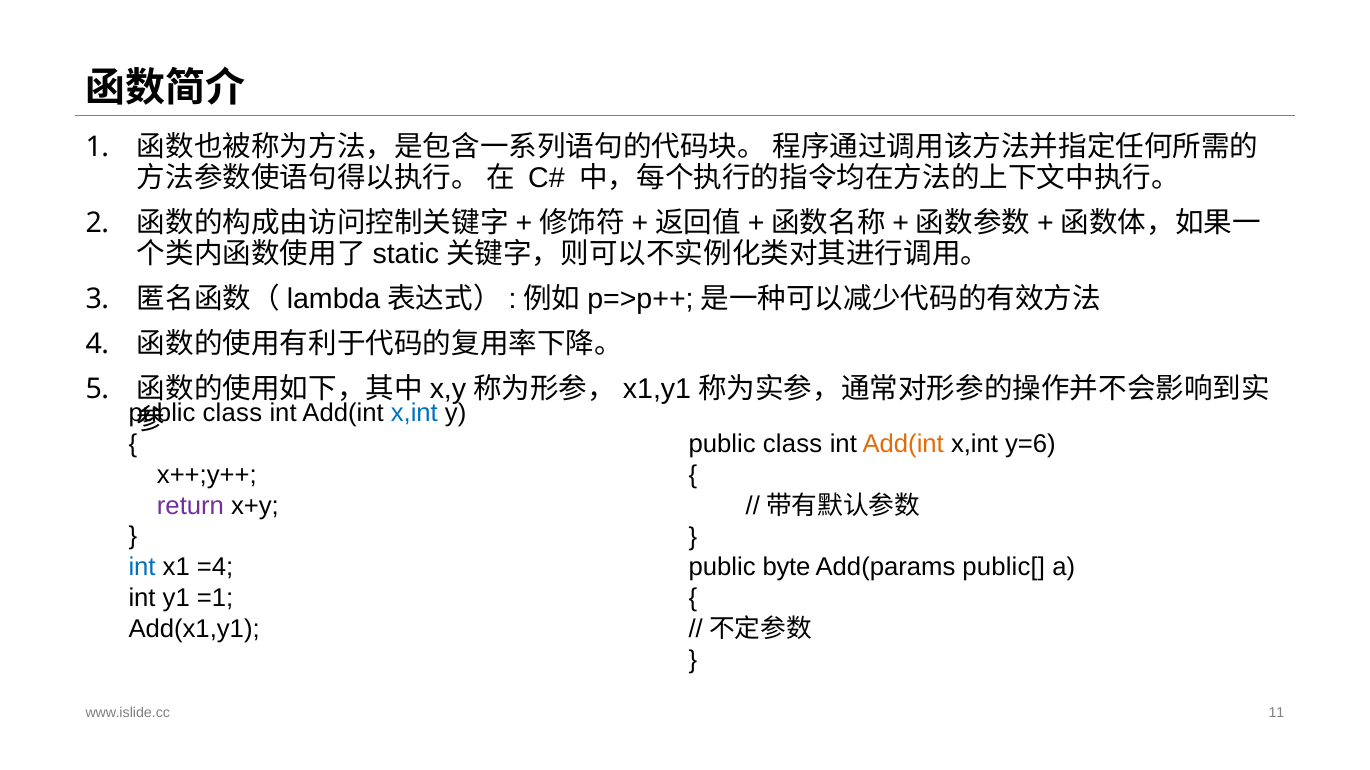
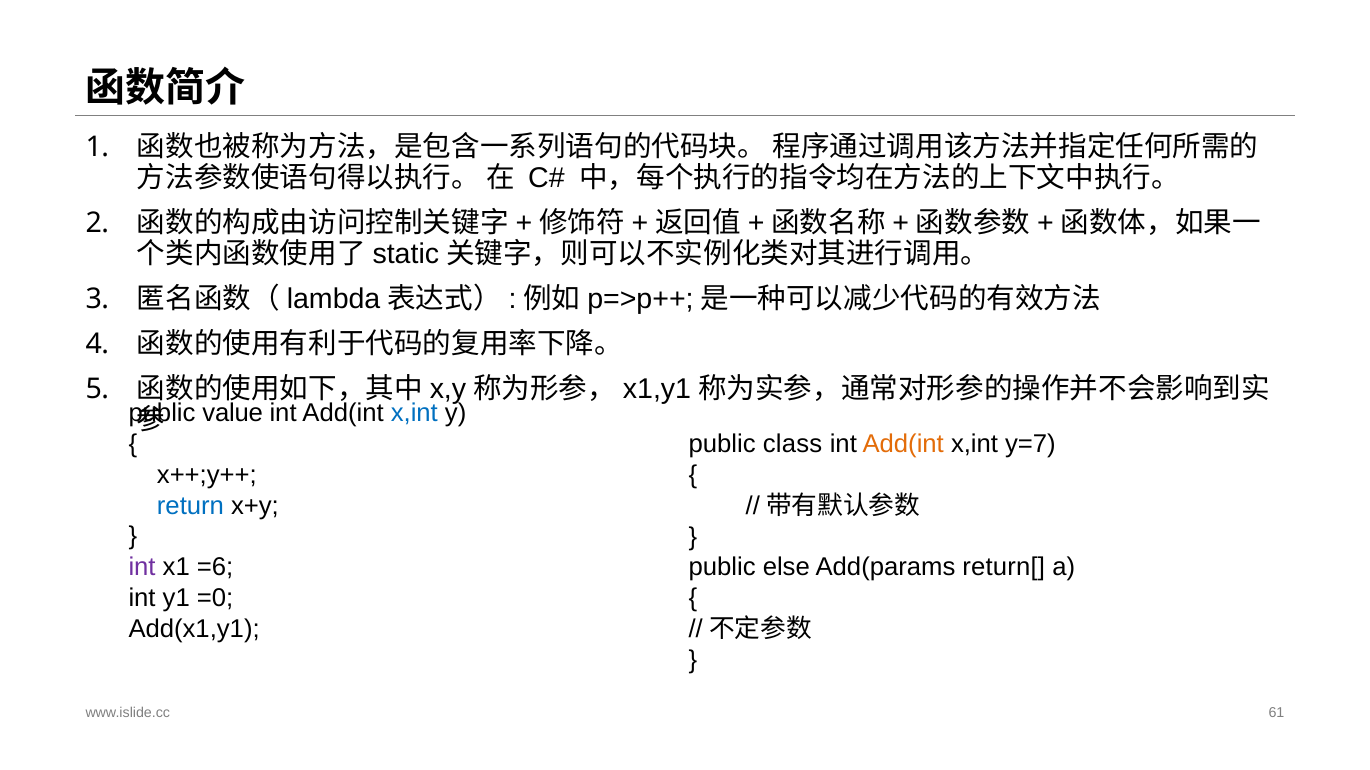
class: class -> value (233, 414)
y=6: y=6 -> y=7 (1030, 445)
return colour: purple -> blue (190, 506)
int colour: blue -> purple (142, 568)
=4: =4 -> =6 (215, 568)
byte: byte -> else (786, 568)
public[: public[ -> return[ (1004, 568)
=1: =1 -> =0 (215, 598)
11: 11 -> 61 (1276, 714)
